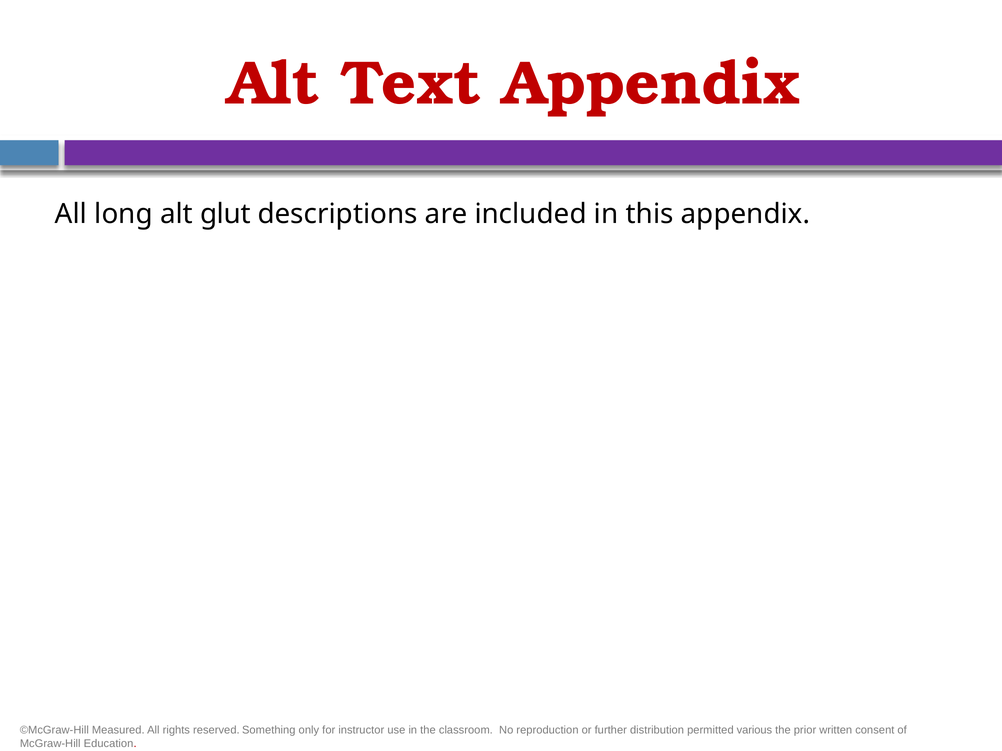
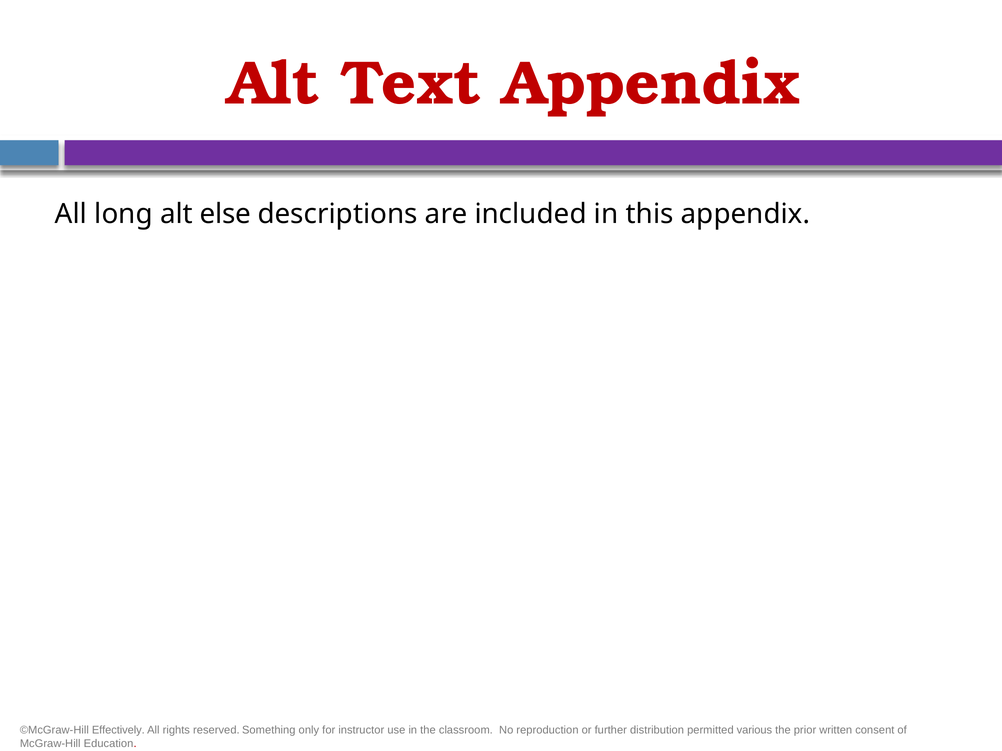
glut: glut -> else (225, 214)
Measured: Measured -> Effectively (118, 731)
